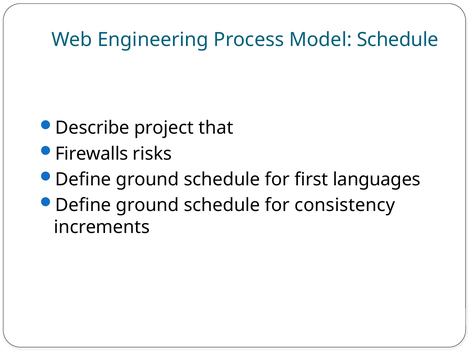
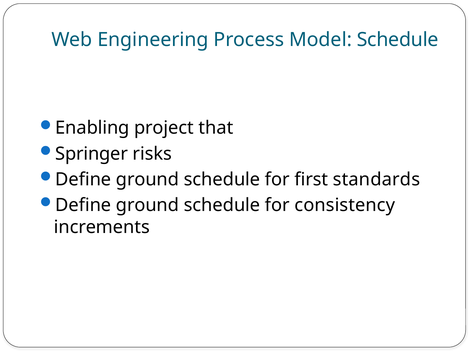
Describe: Describe -> Enabling (92, 128)
Firewalls: Firewalls -> Springer (92, 154)
languages: languages -> standards (376, 179)
